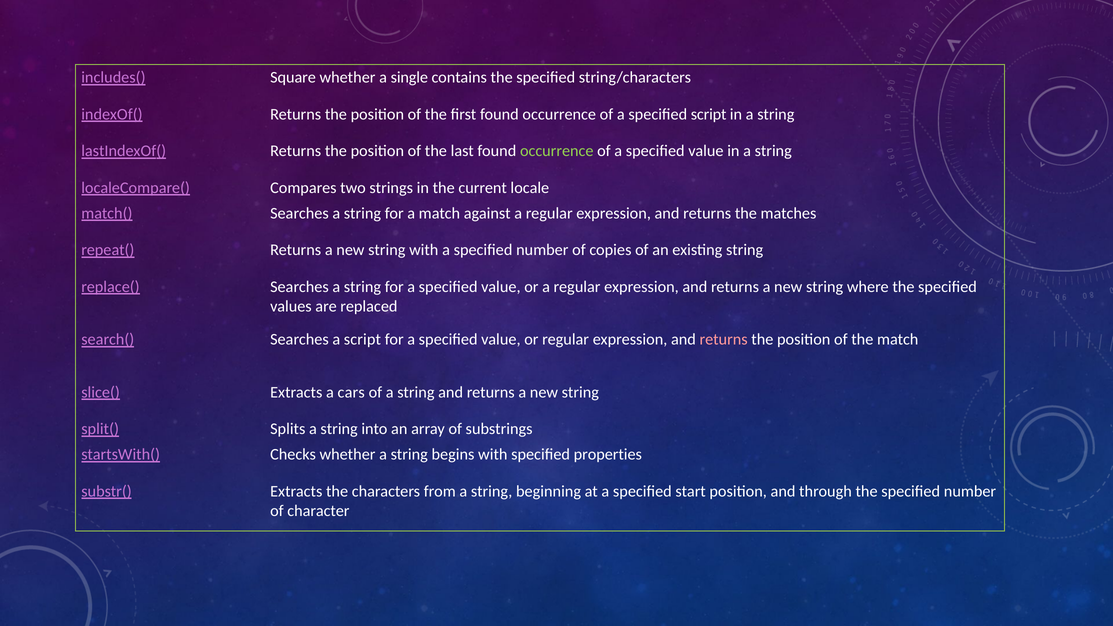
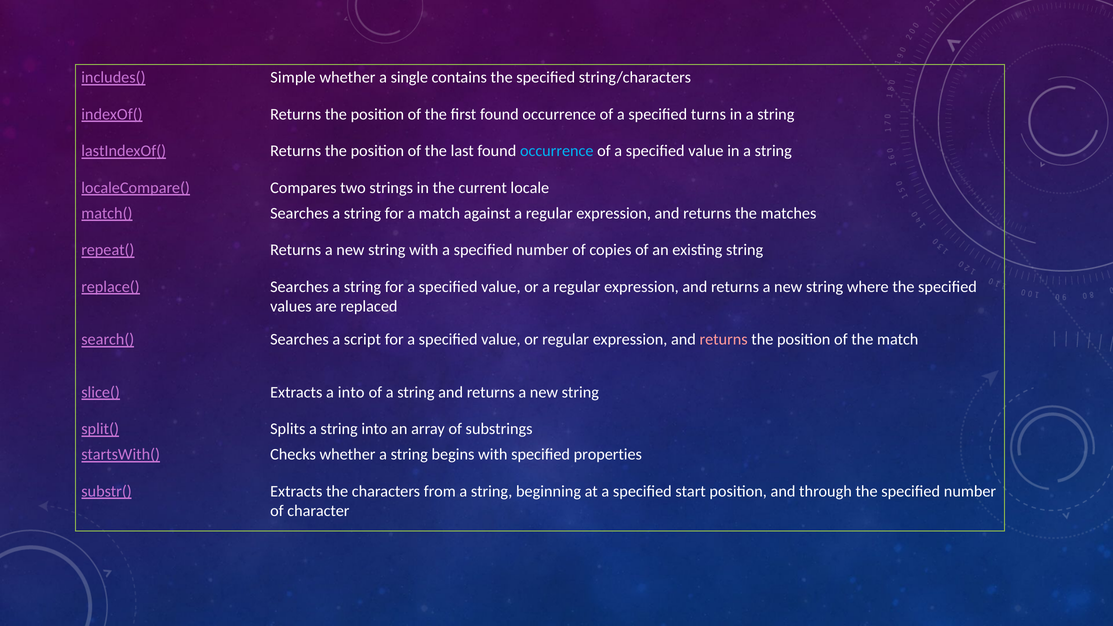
Square: Square -> Simple (293, 78)
specified script: script -> turns (708, 114)
occurrence colour: light green -> light blue (557, 151)
a cars: cars -> into (351, 392)
